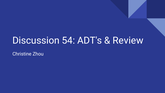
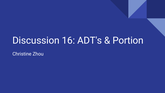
54: 54 -> 16 (68, 40)
Review: Review -> Portion (128, 40)
